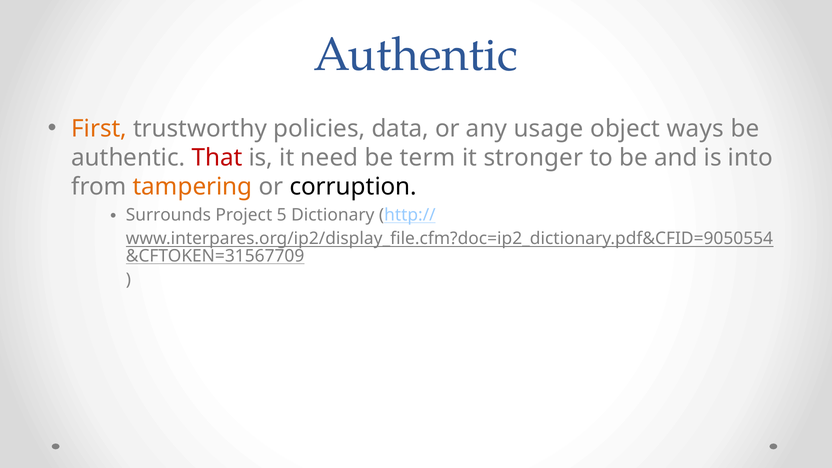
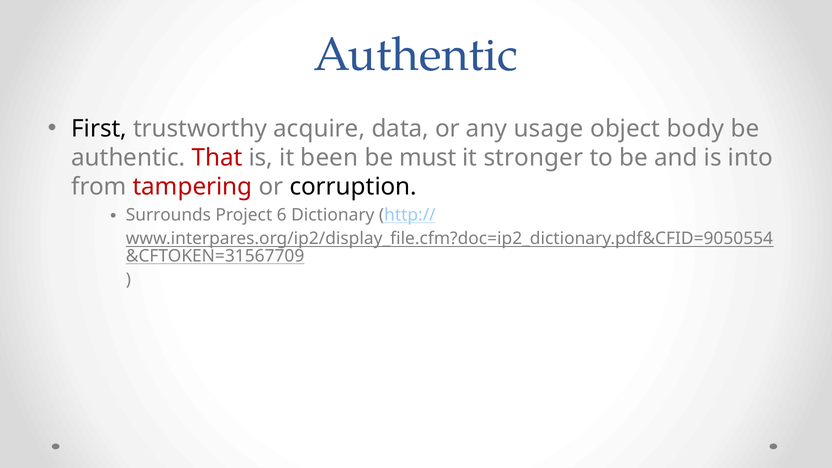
First colour: orange -> black (99, 129)
policies: policies -> acquire (319, 129)
ways: ways -> body (695, 129)
need: need -> been (329, 158)
term: term -> must (428, 158)
tampering colour: orange -> red (193, 187)
5: 5 -> 6 (282, 215)
